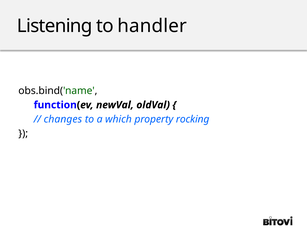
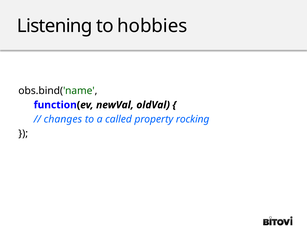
handler: handler -> hobbies (152, 26)
which: which -> called (118, 119)
